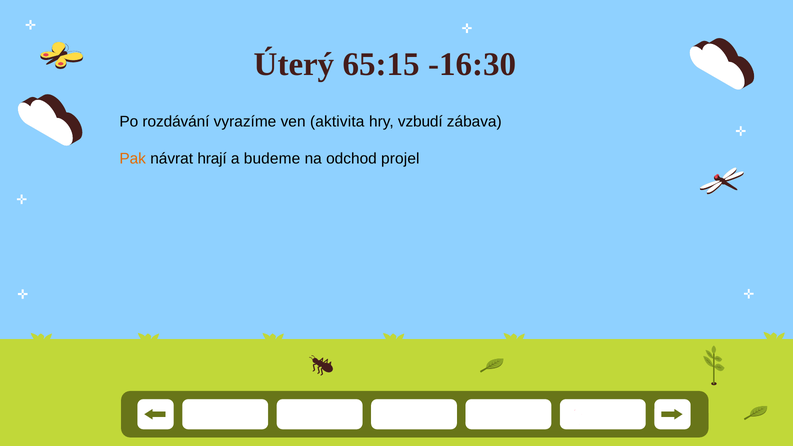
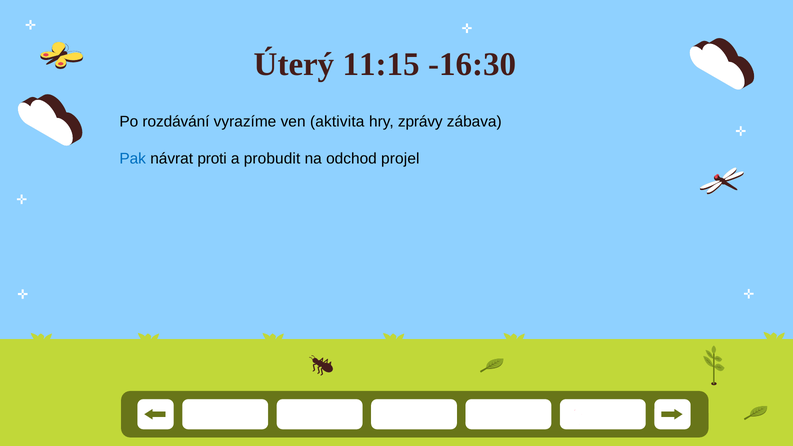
65:15: 65:15 -> 11:15 (381, 64)
vzbudí: vzbudí -> zprávy (420, 122)
Pak colour: orange -> blue (133, 159)
hrají: hrají -> proti (212, 159)
budeme: budeme -> probudit (272, 159)
